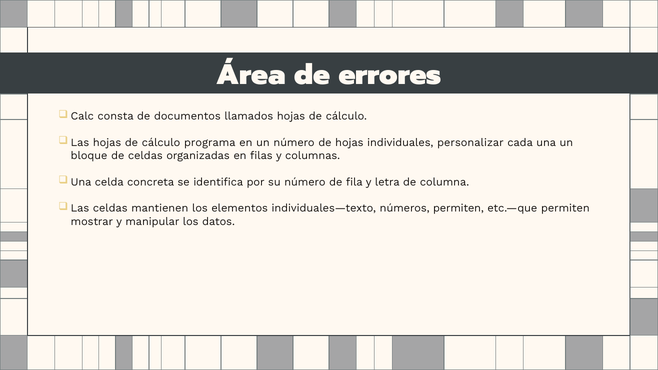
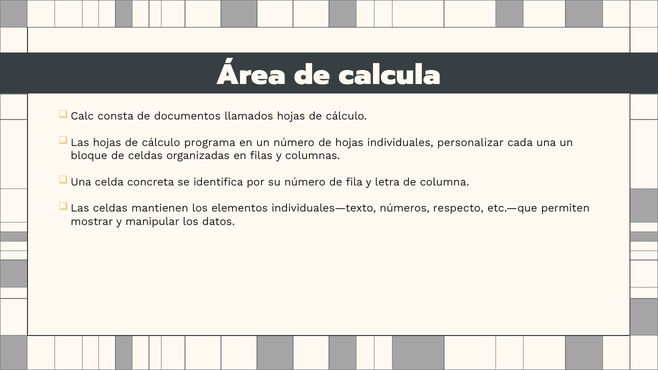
errores: errores -> calcula (390, 75)
números permiten: permiten -> respecto (458, 208)
